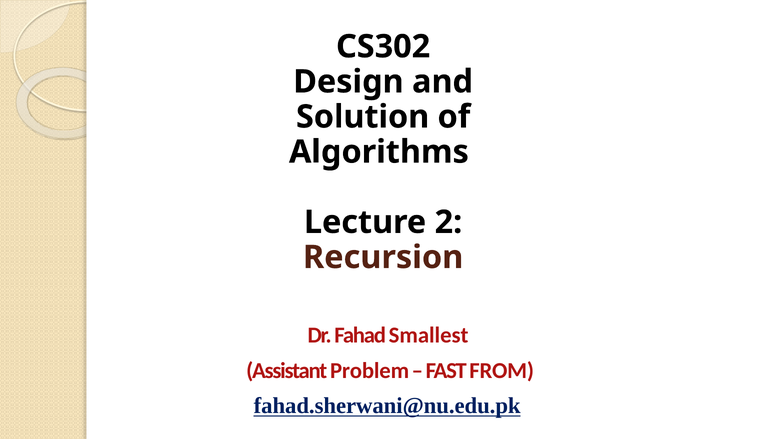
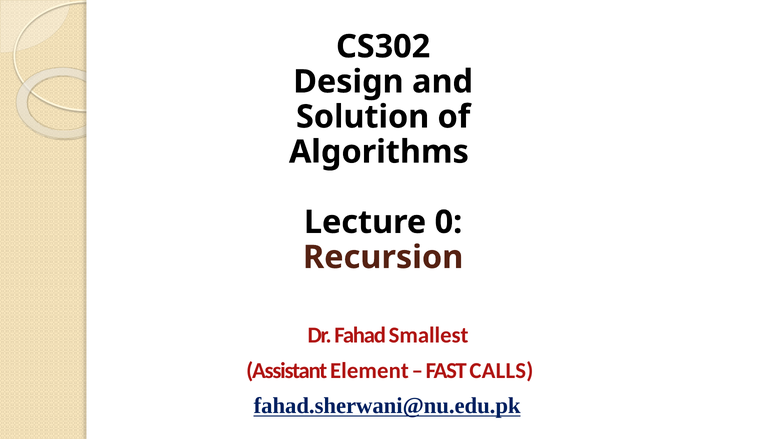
2: 2 -> 0 (448, 222)
Problem: Problem -> Element (369, 370)
FROM: FROM -> CALLS (501, 370)
